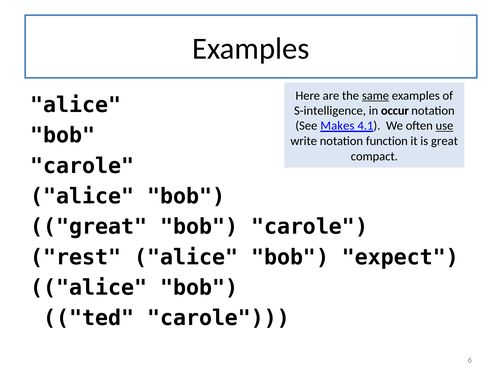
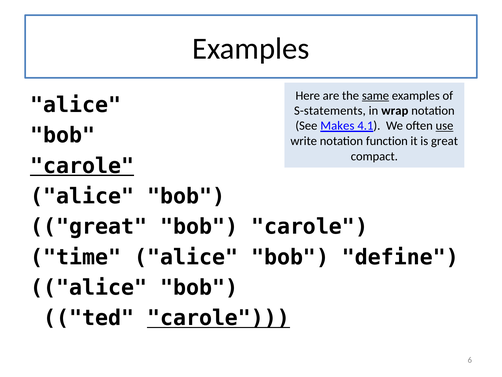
S-intelligence: S-intelligence -> S-statements (330, 111)
occur: occur -> wrap (395, 111)
carole underline: none -> present (82, 166)
rest: rest -> time (76, 257)
expect: expect -> define (400, 257)
carole underline: none -> present (219, 318)
